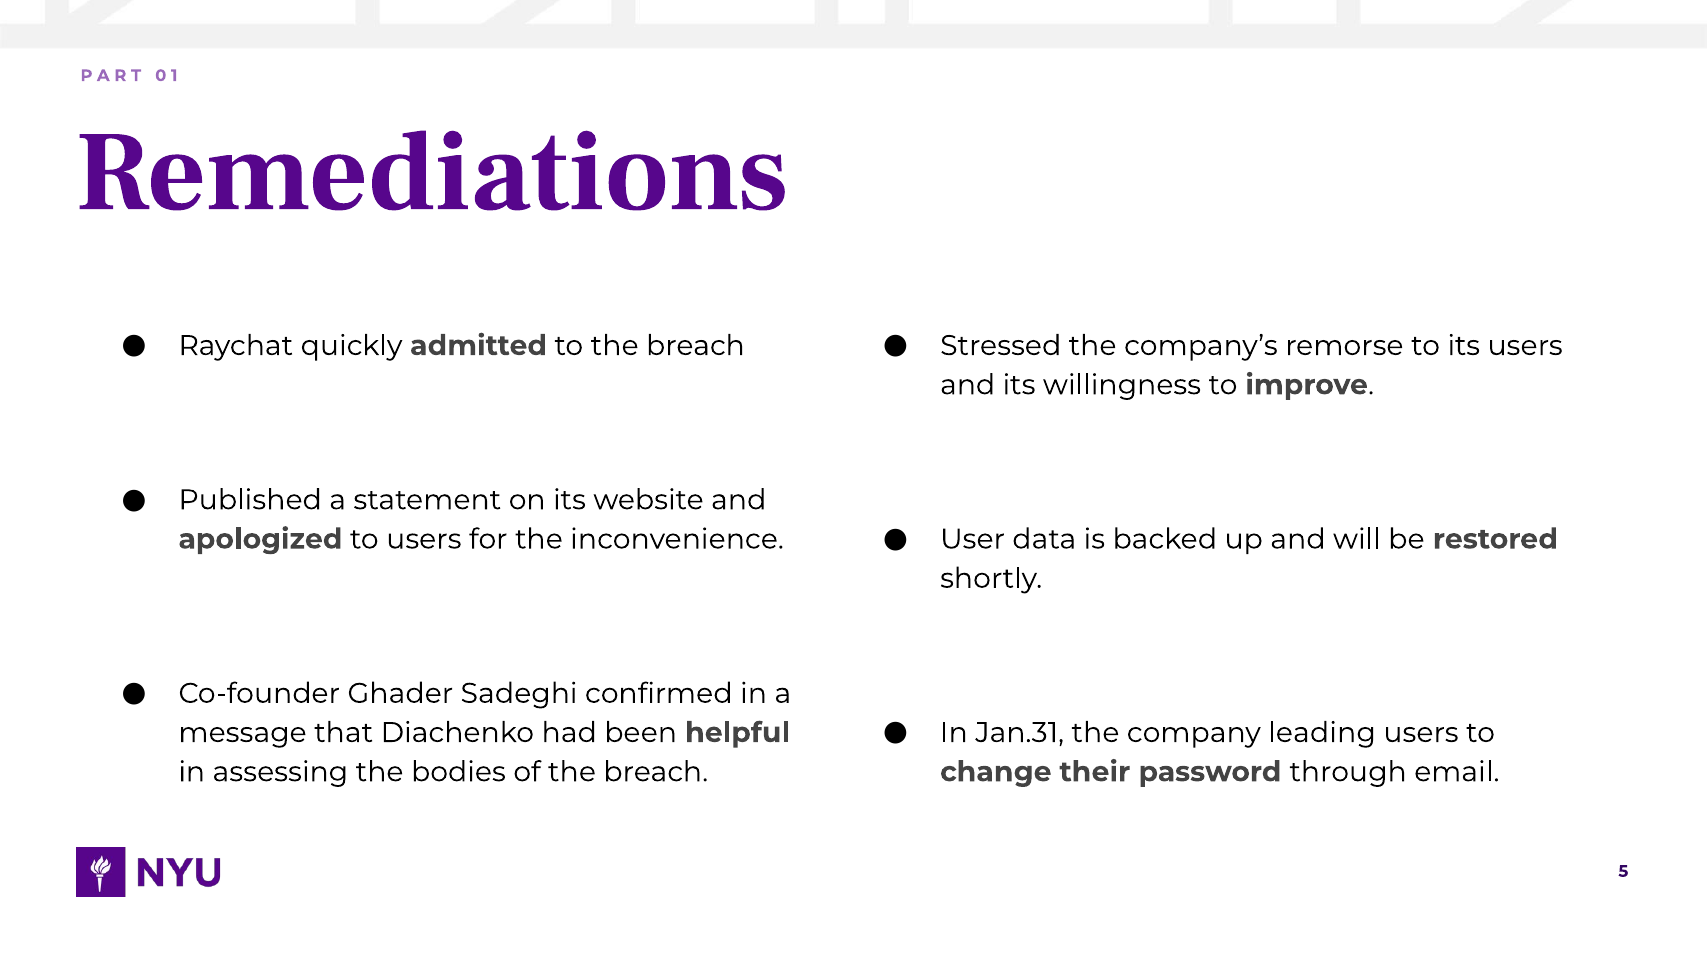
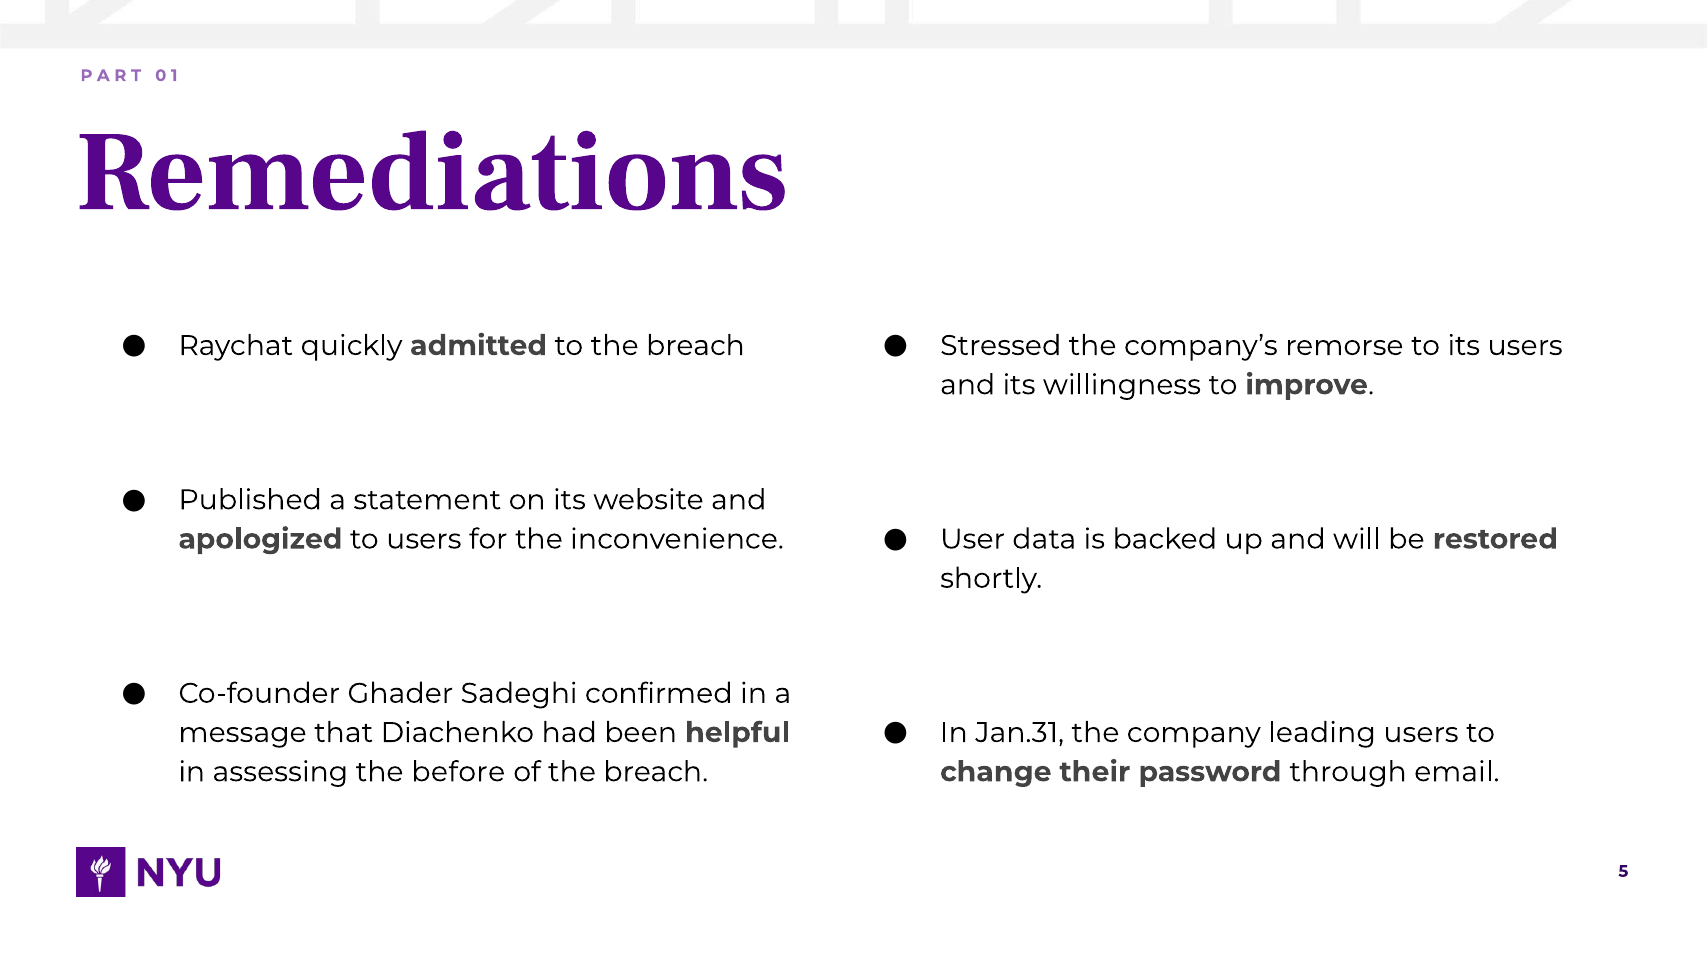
bodies: bodies -> before (458, 772)
